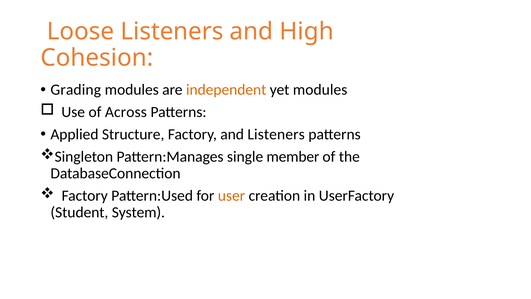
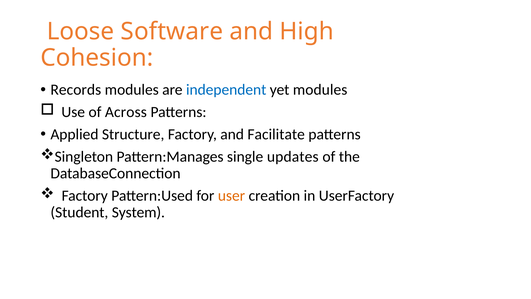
Loose Listeners: Listeners -> Software (172, 31)
Grading: Grading -> Records (76, 90)
independent colour: orange -> blue (226, 90)
and Listeners: Listeners -> Facilitate (276, 134)
member: member -> updates (293, 156)
